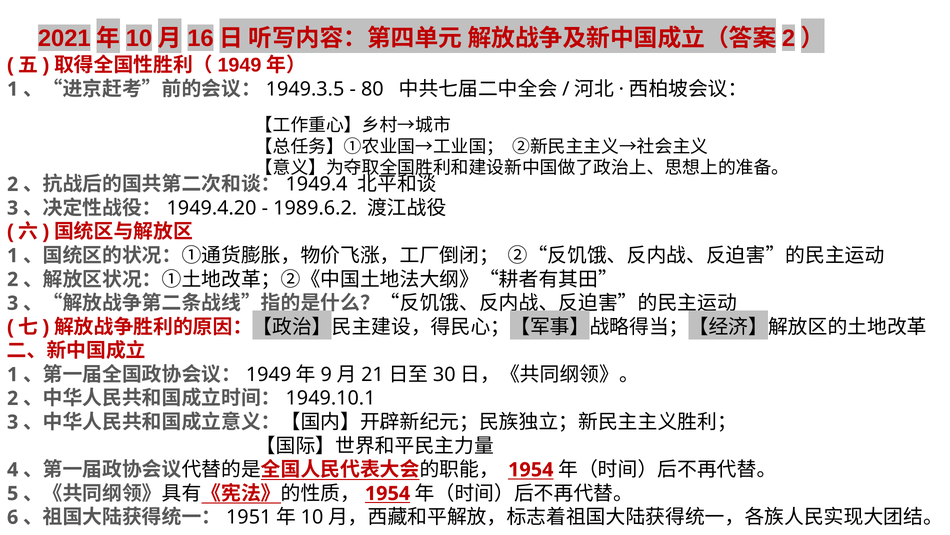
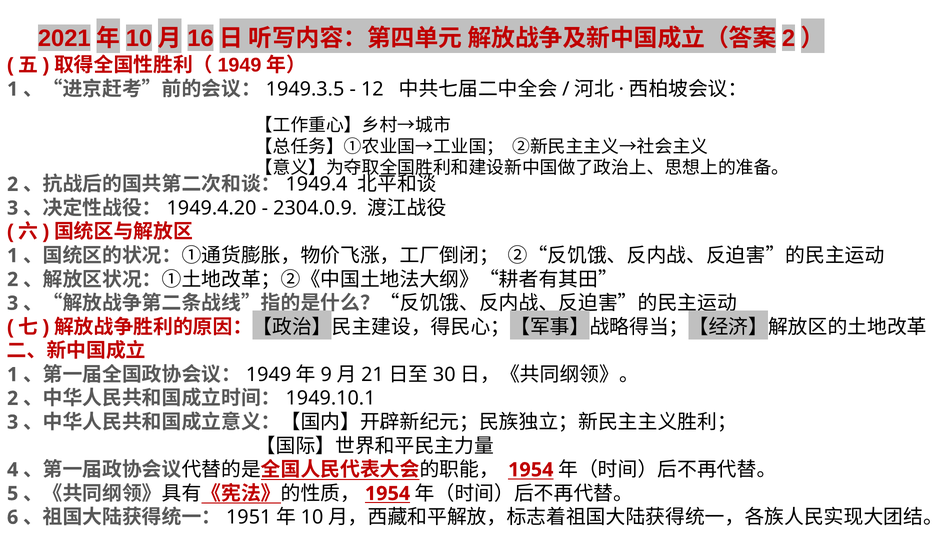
80: 80 -> 12 (372, 89)
1989.6.2: 1989.6.2 -> 2304.0.9 (315, 208)
